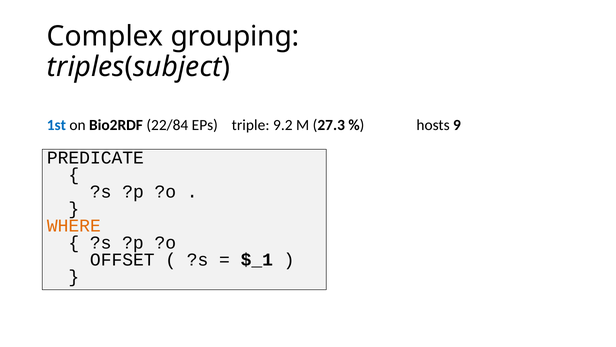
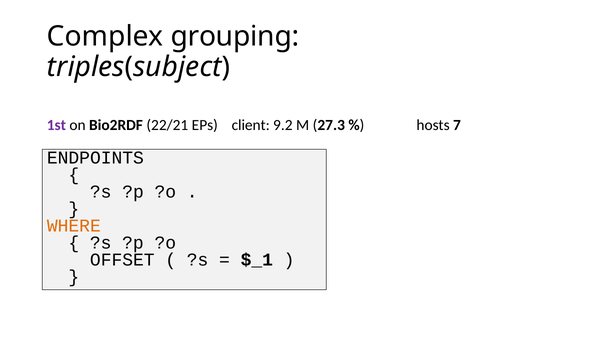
1st colour: blue -> purple (56, 125)
22/84: 22/84 -> 22/21 (167, 125)
triple: triple -> client (251, 125)
9: 9 -> 7 (457, 125)
PREDICATE: PREDICATE -> ENDPOINTS (95, 158)
